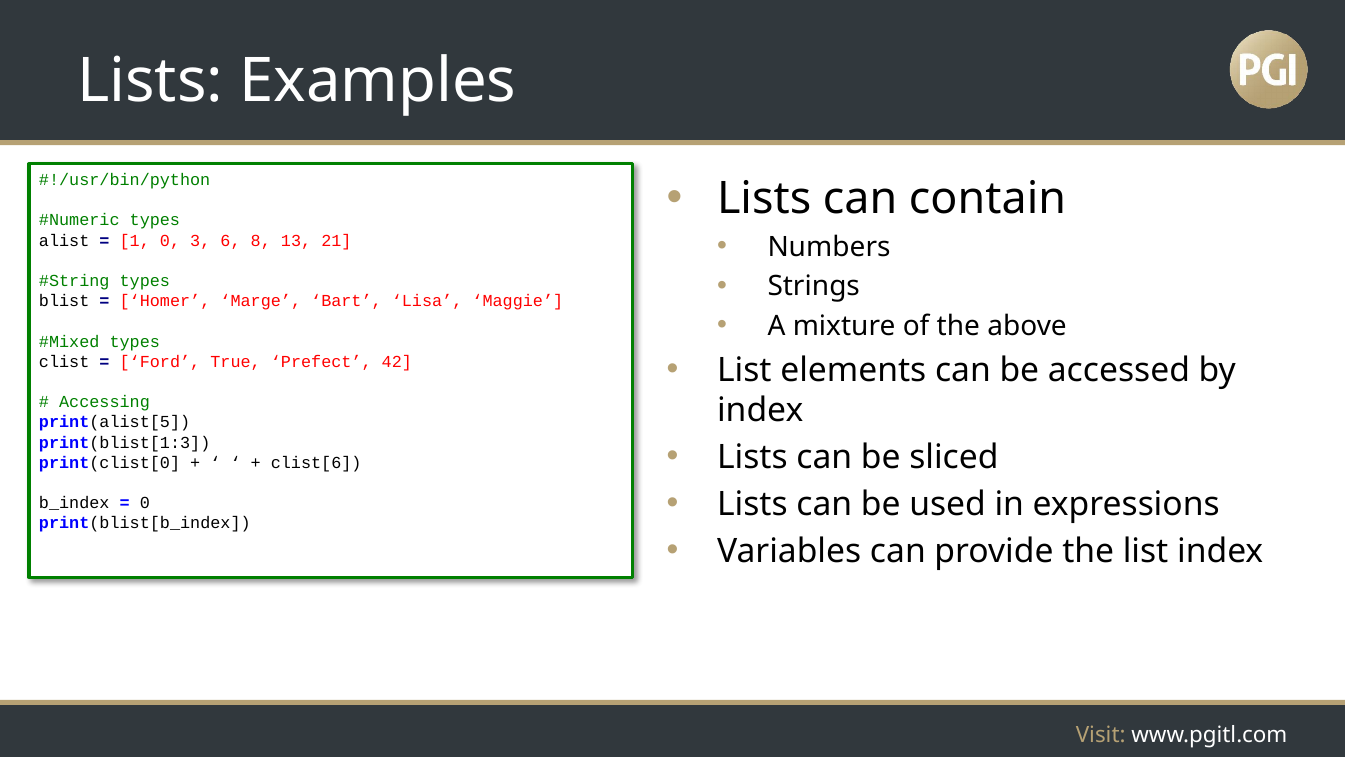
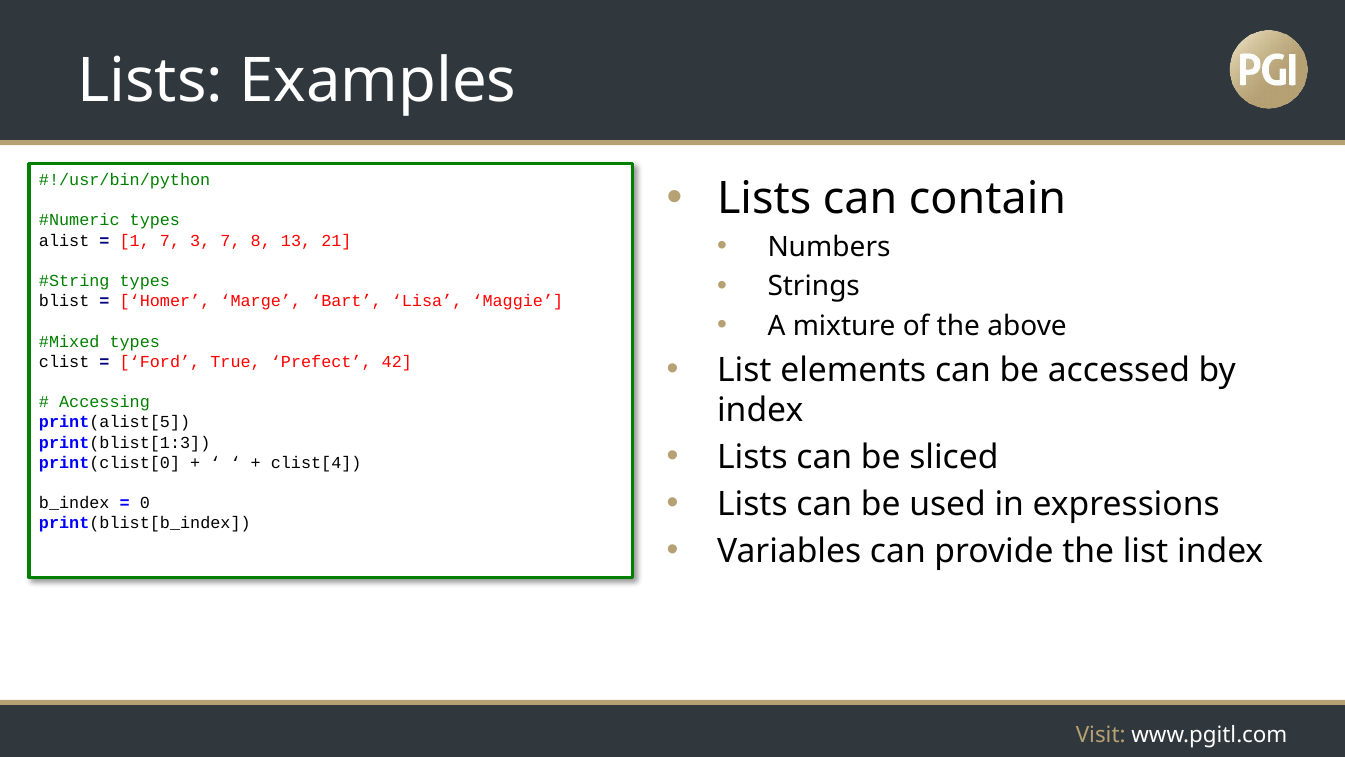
1 0: 0 -> 7 (170, 240)
3 6: 6 -> 7 (231, 240)
clist[6: clist[6 -> clist[4 (316, 462)
